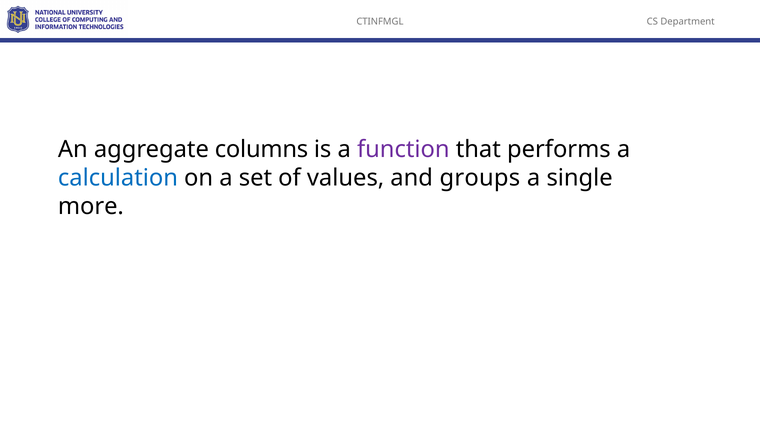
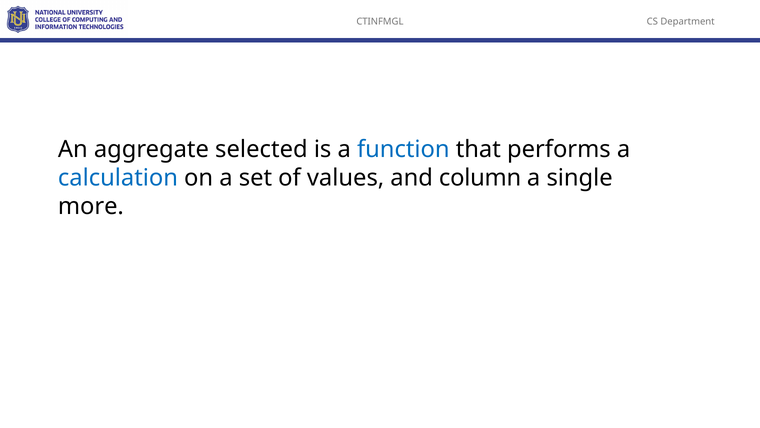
columns: columns -> selected (261, 149)
function colour: purple -> blue (403, 149)
groups: groups -> column (480, 178)
